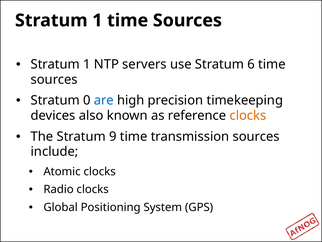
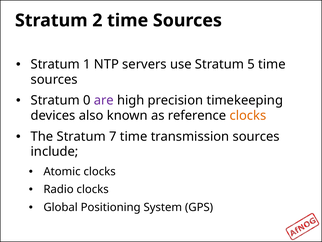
1: 1 -> 2 (97, 20)
6: 6 -> 5 (251, 64)
are colour: blue -> purple (104, 100)
9: 9 -> 7 (113, 136)
